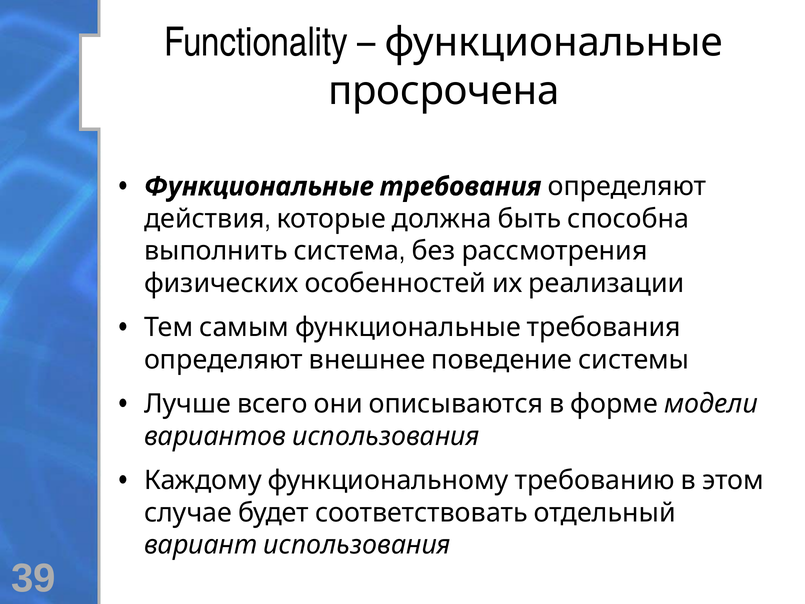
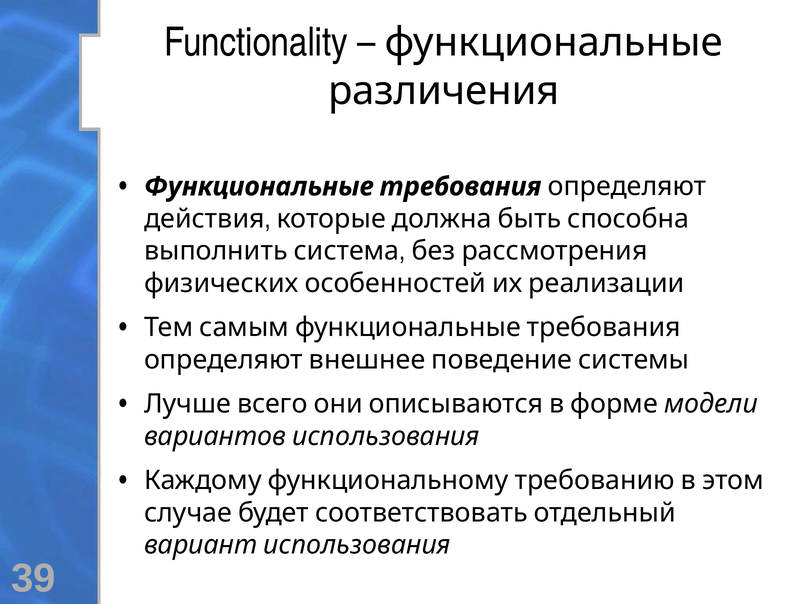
просрочена: просрочена -> различения (444, 91)
